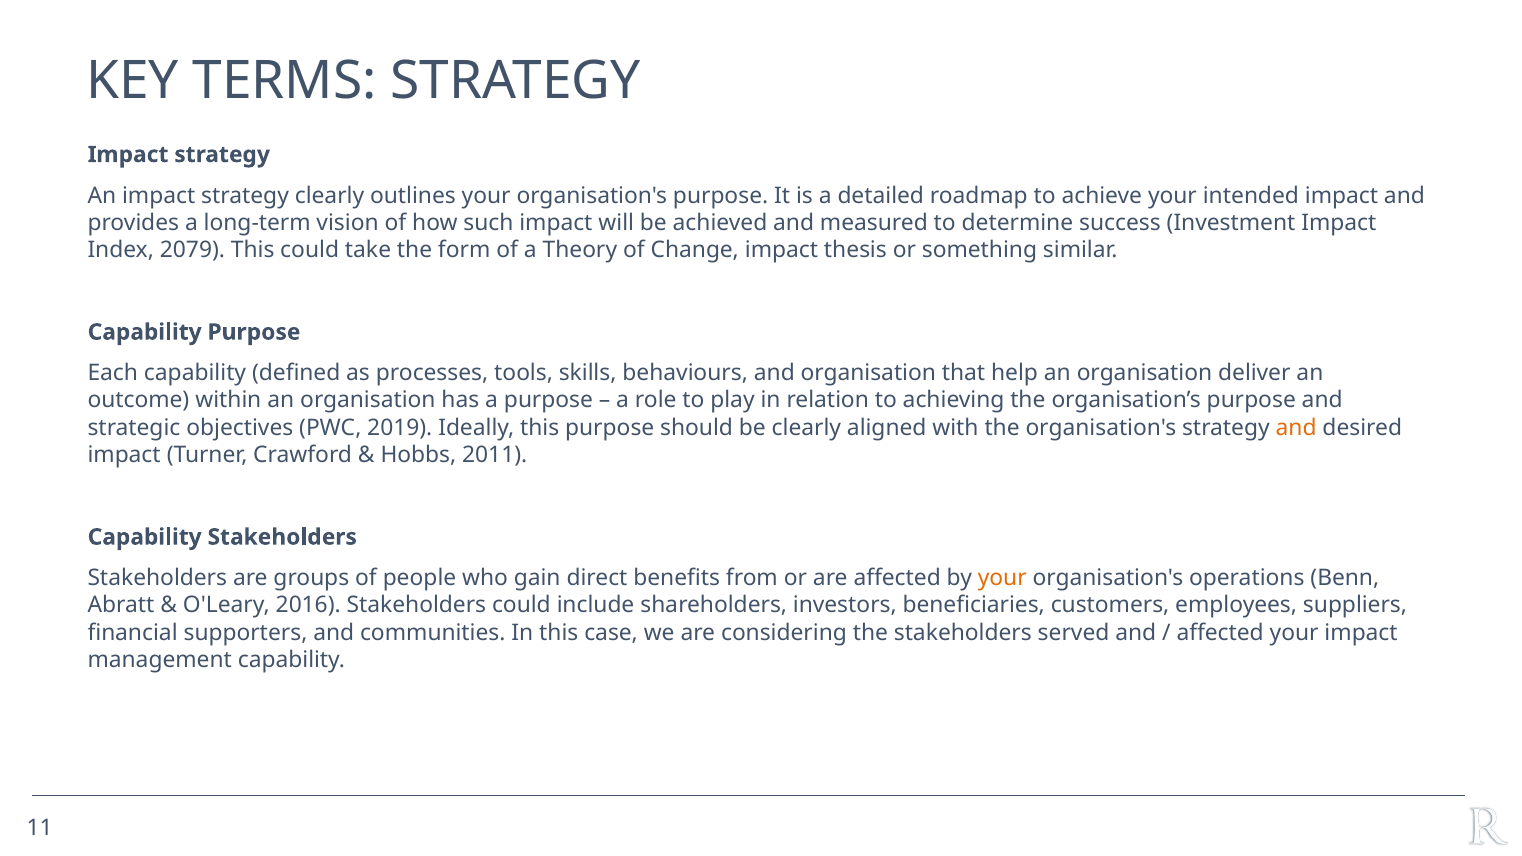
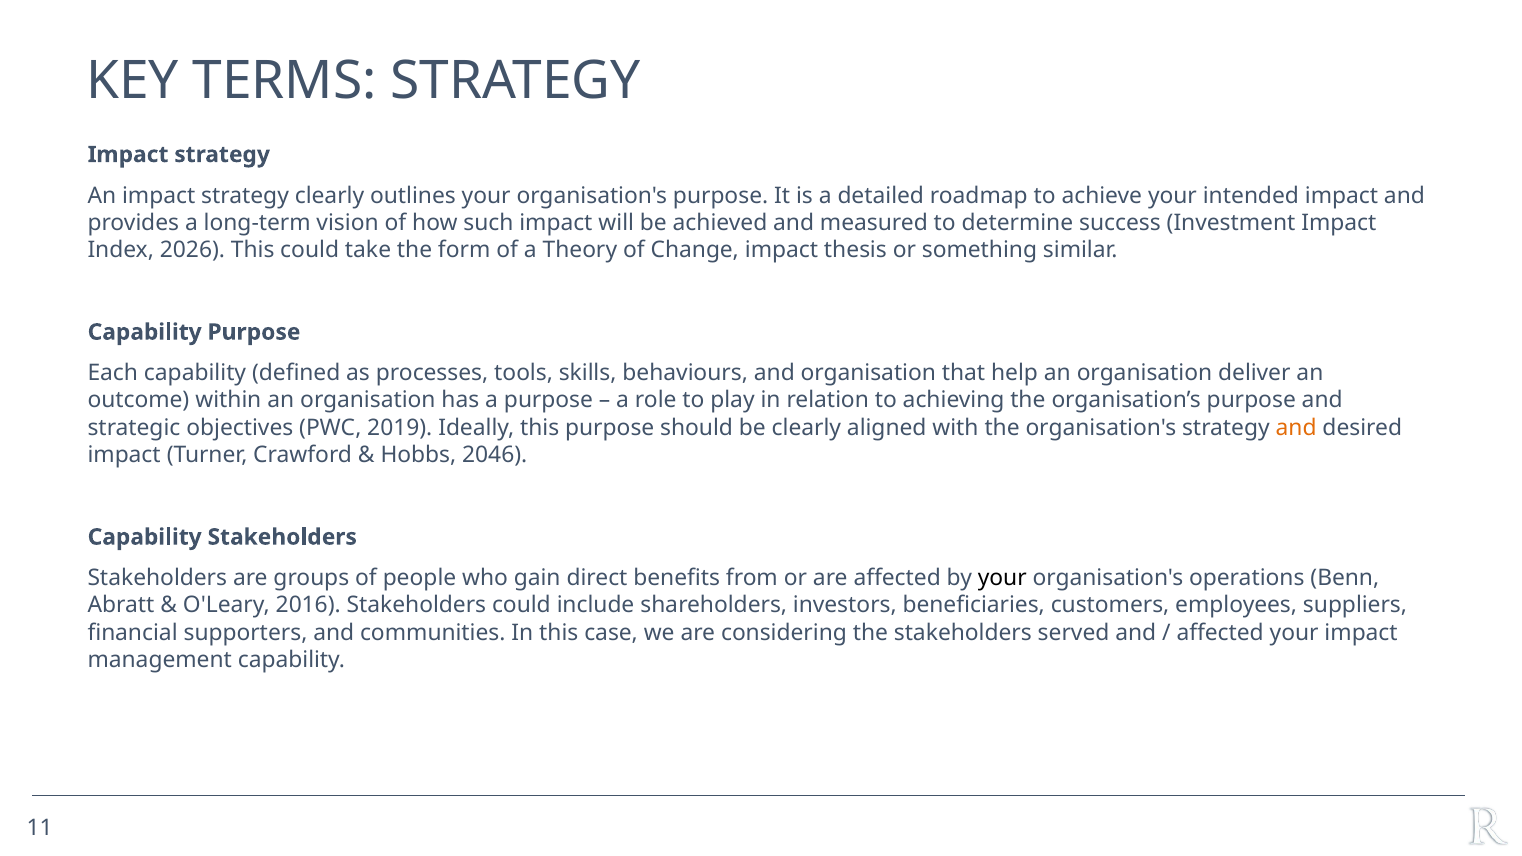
2079: 2079 -> 2026 (192, 250)
2011: 2011 -> 2046 (495, 455)
your colour: orange -> black (1002, 578)
